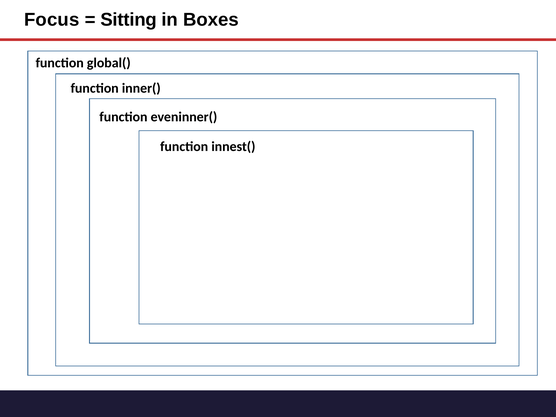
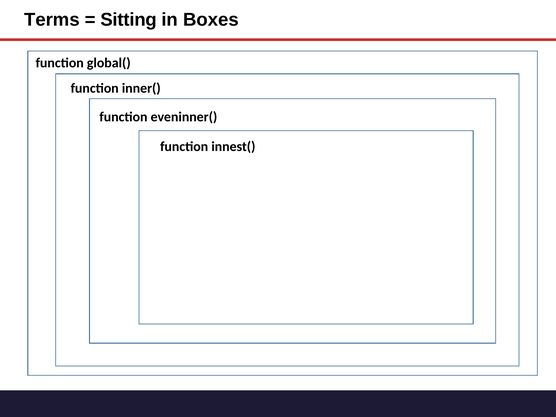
Focus: Focus -> Terms (52, 20)
